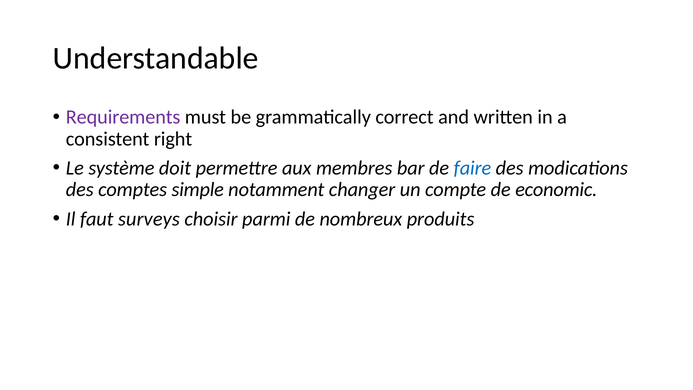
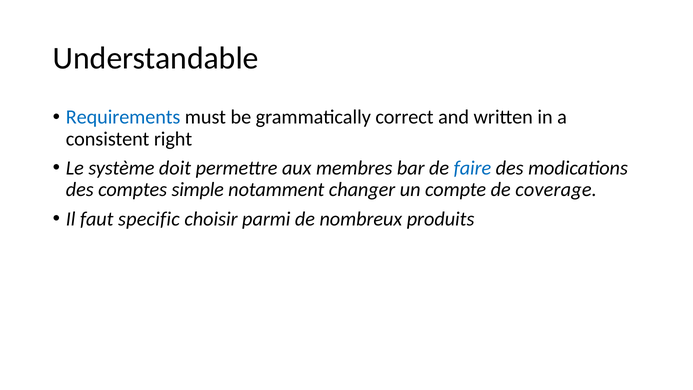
Requirements colour: purple -> blue (123, 117)
economic: economic -> coverage (556, 190)
surveys: surveys -> specific (149, 219)
